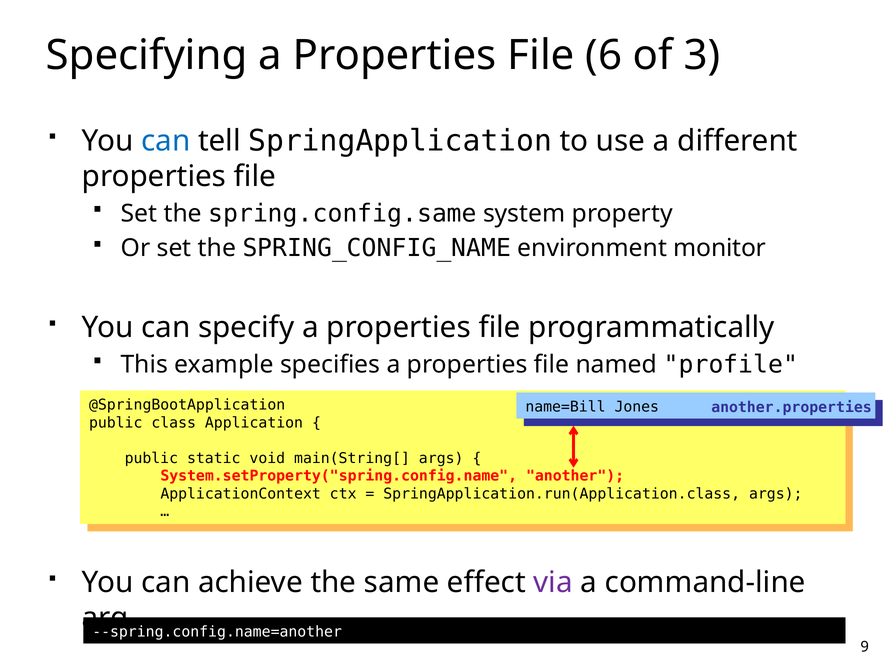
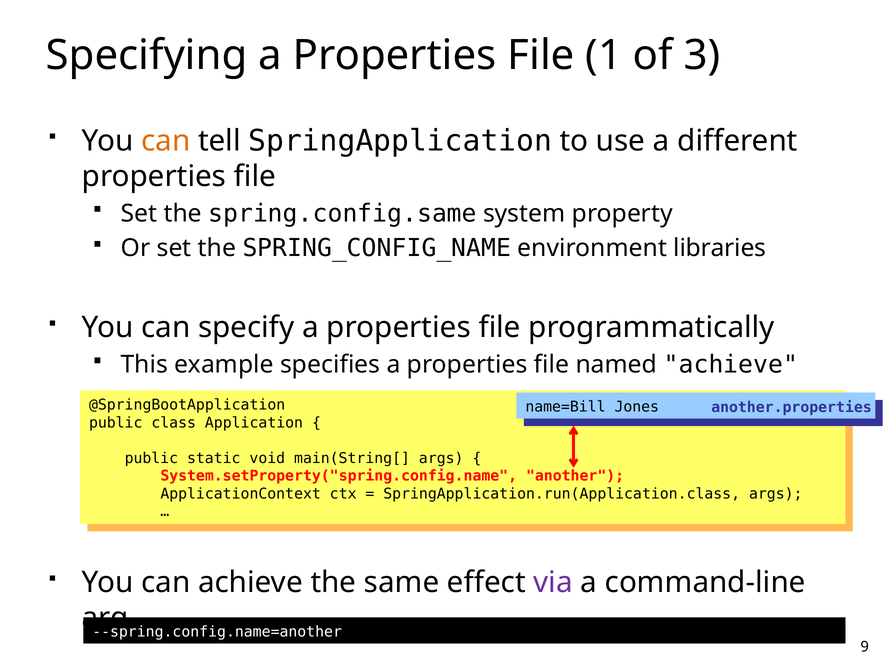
6: 6 -> 1 (604, 55)
can colour: blue -> orange (166, 141)
monitor: monitor -> libraries (720, 248)
named profile: profile -> achieve (731, 365)
